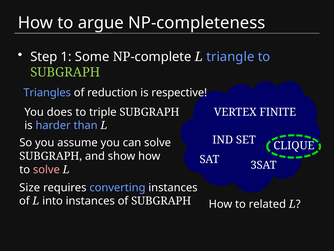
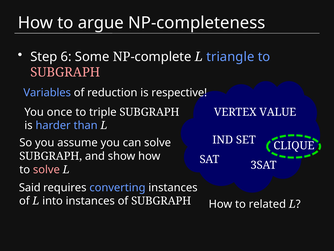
1: 1 -> 6 (66, 57)
SUBGRAPH colour: light green -> pink (65, 72)
Triangles: Triangles -> Variables (47, 92)
does: does -> once (60, 112)
FINITE: FINITE -> VALUE (278, 112)
Size: Size -> Said (30, 187)
